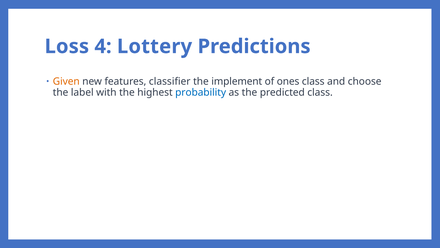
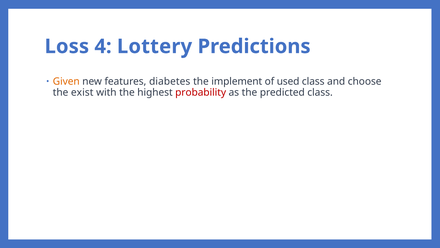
classifier: classifier -> diabetes (170, 81)
ones: ones -> used (288, 81)
label: label -> exist (82, 92)
probability colour: blue -> red (201, 92)
